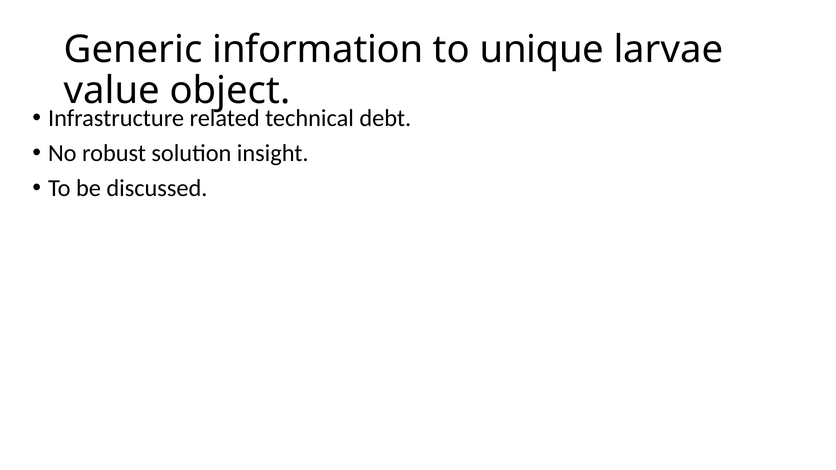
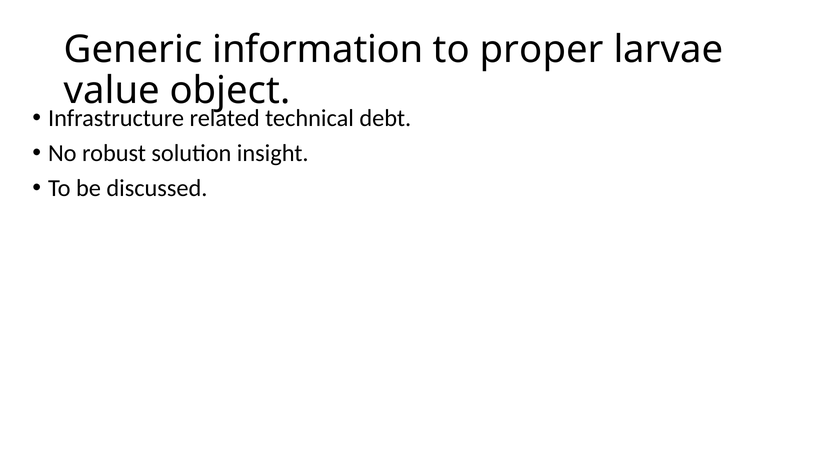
unique: unique -> proper (542, 50)
